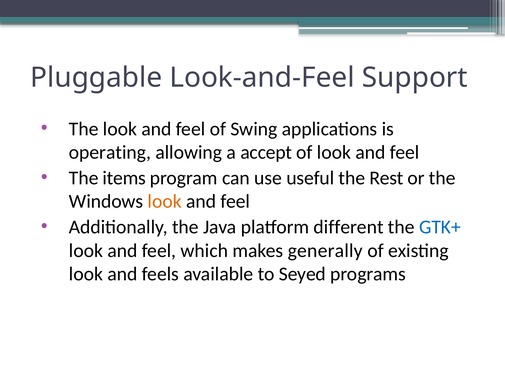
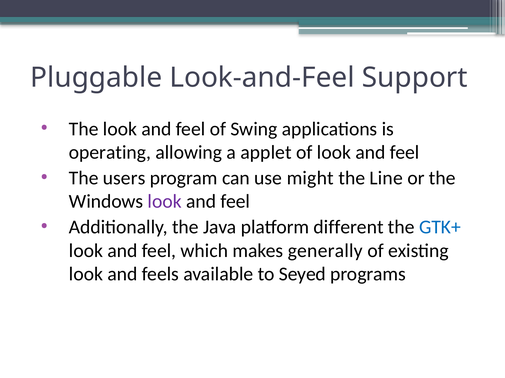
accept: accept -> applet (266, 153)
items: items -> users (124, 178)
useful: useful -> might (310, 178)
Rest: Rest -> Line (386, 178)
look colour: orange -> purple (165, 202)
